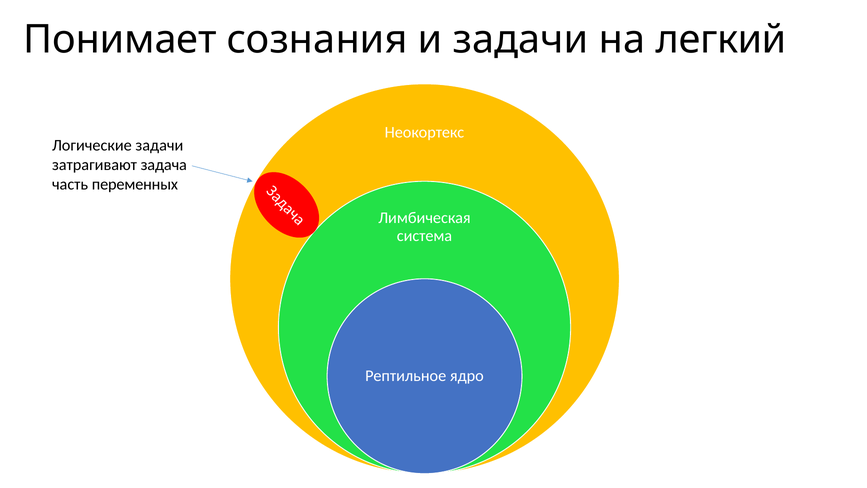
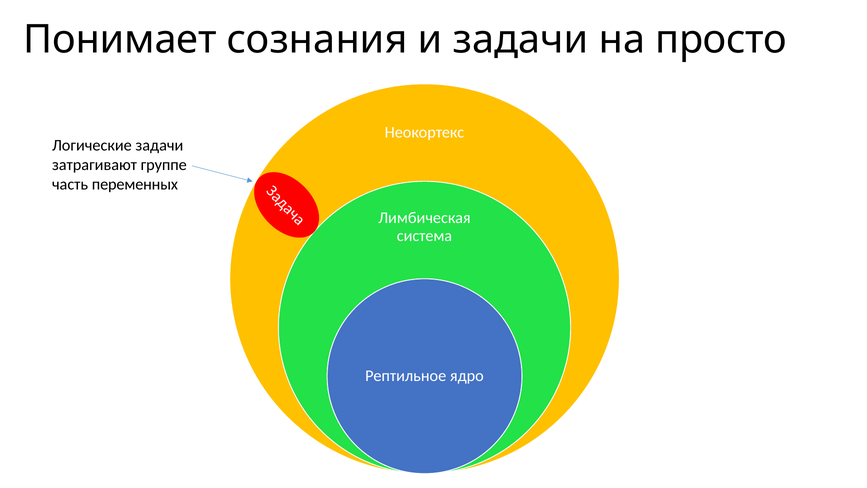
легкий: легкий -> просто (721, 40)
задача: задача -> группе (164, 165)
